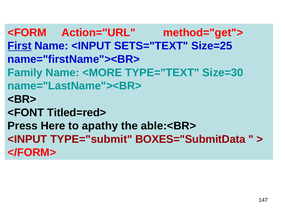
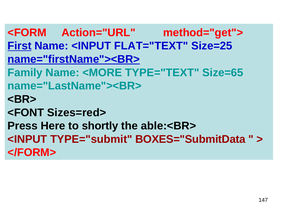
SETS="TEXT: SETS="TEXT -> FLAT="TEXT (151, 46)
name="firstName"><BR> underline: none -> present (74, 59)
Size=30: Size=30 -> Size=65 (223, 72)
Titled=red>: Titled=red> -> Sizes=red> (77, 112)
apathy: apathy -> shortly (100, 126)
